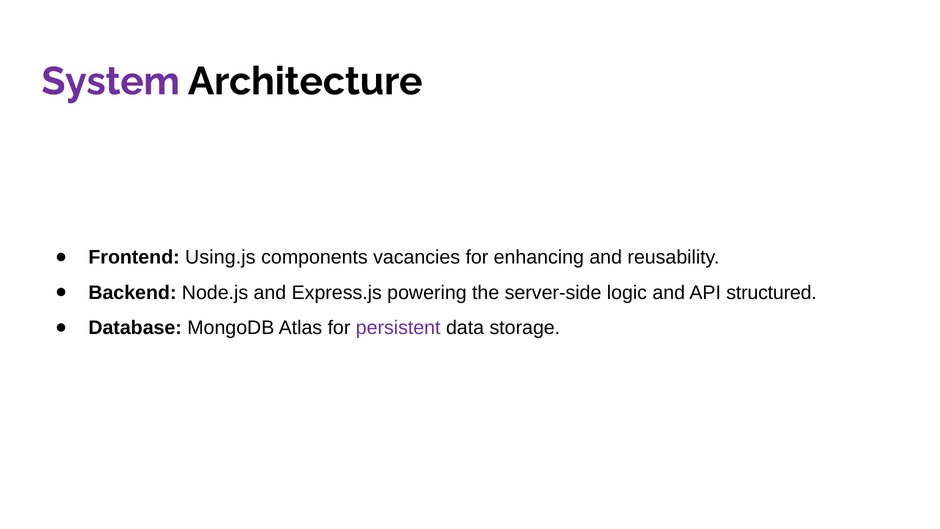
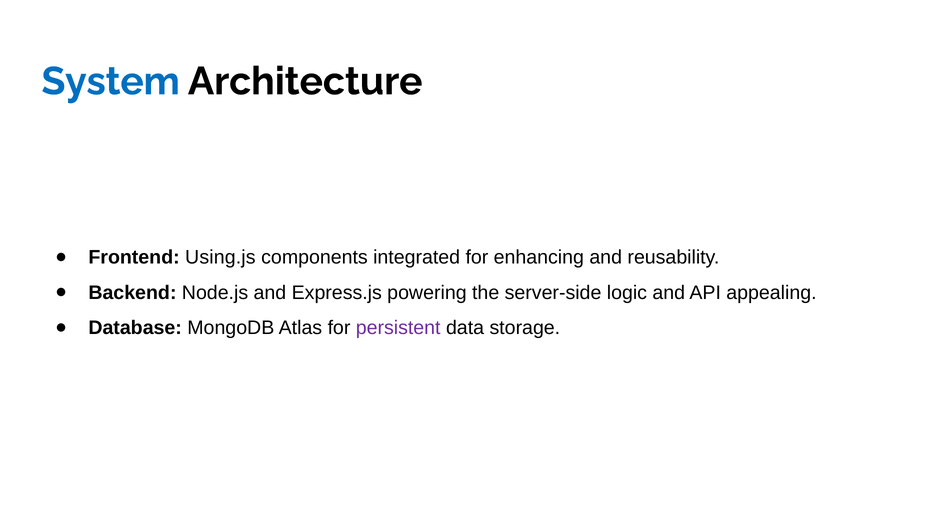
System colour: purple -> blue (111, 81)
vacancies: vacancies -> integrated (417, 257)
structured: structured -> appealing (771, 292)
